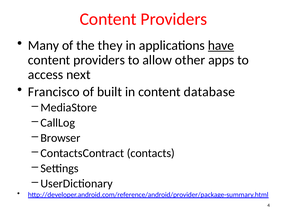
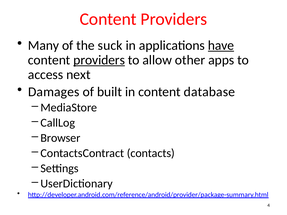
they: they -> suck (110, 45)
providers underline: none -> present (99, 60)
Francisco: Francisco -> Damages (54, 92)
